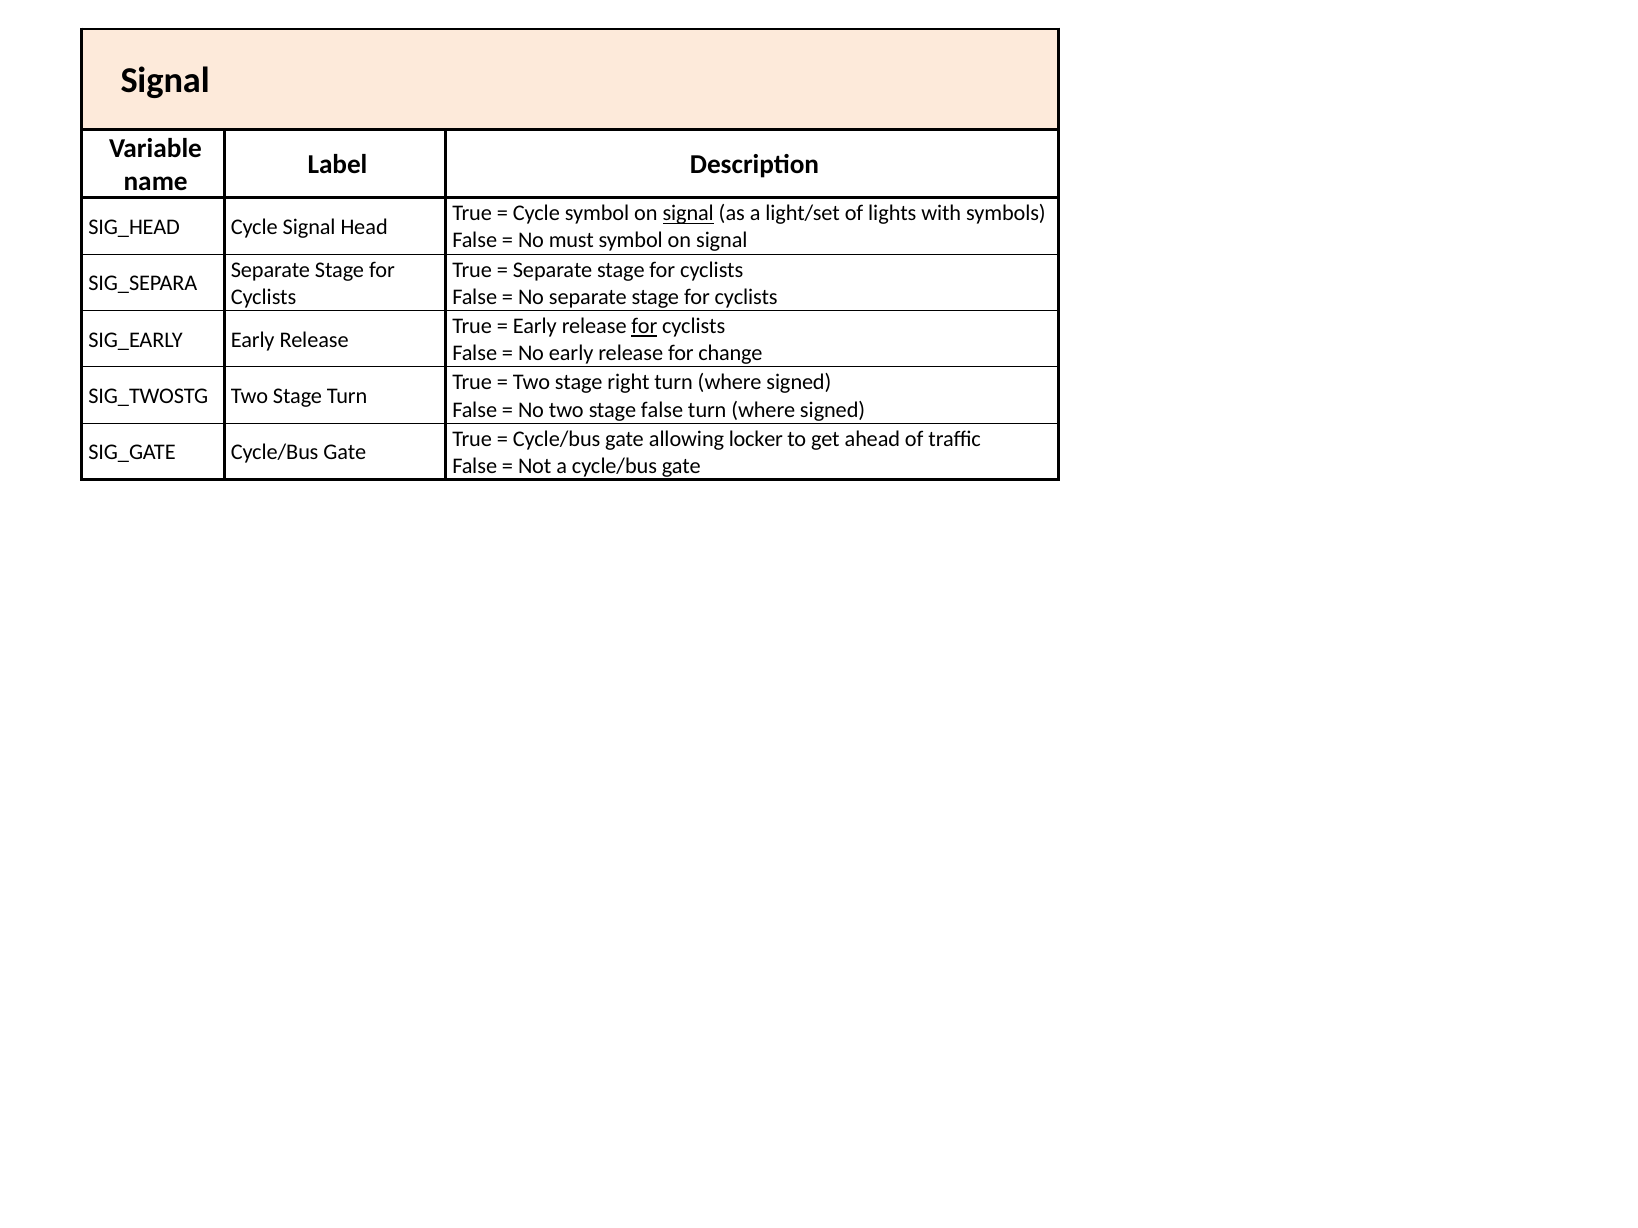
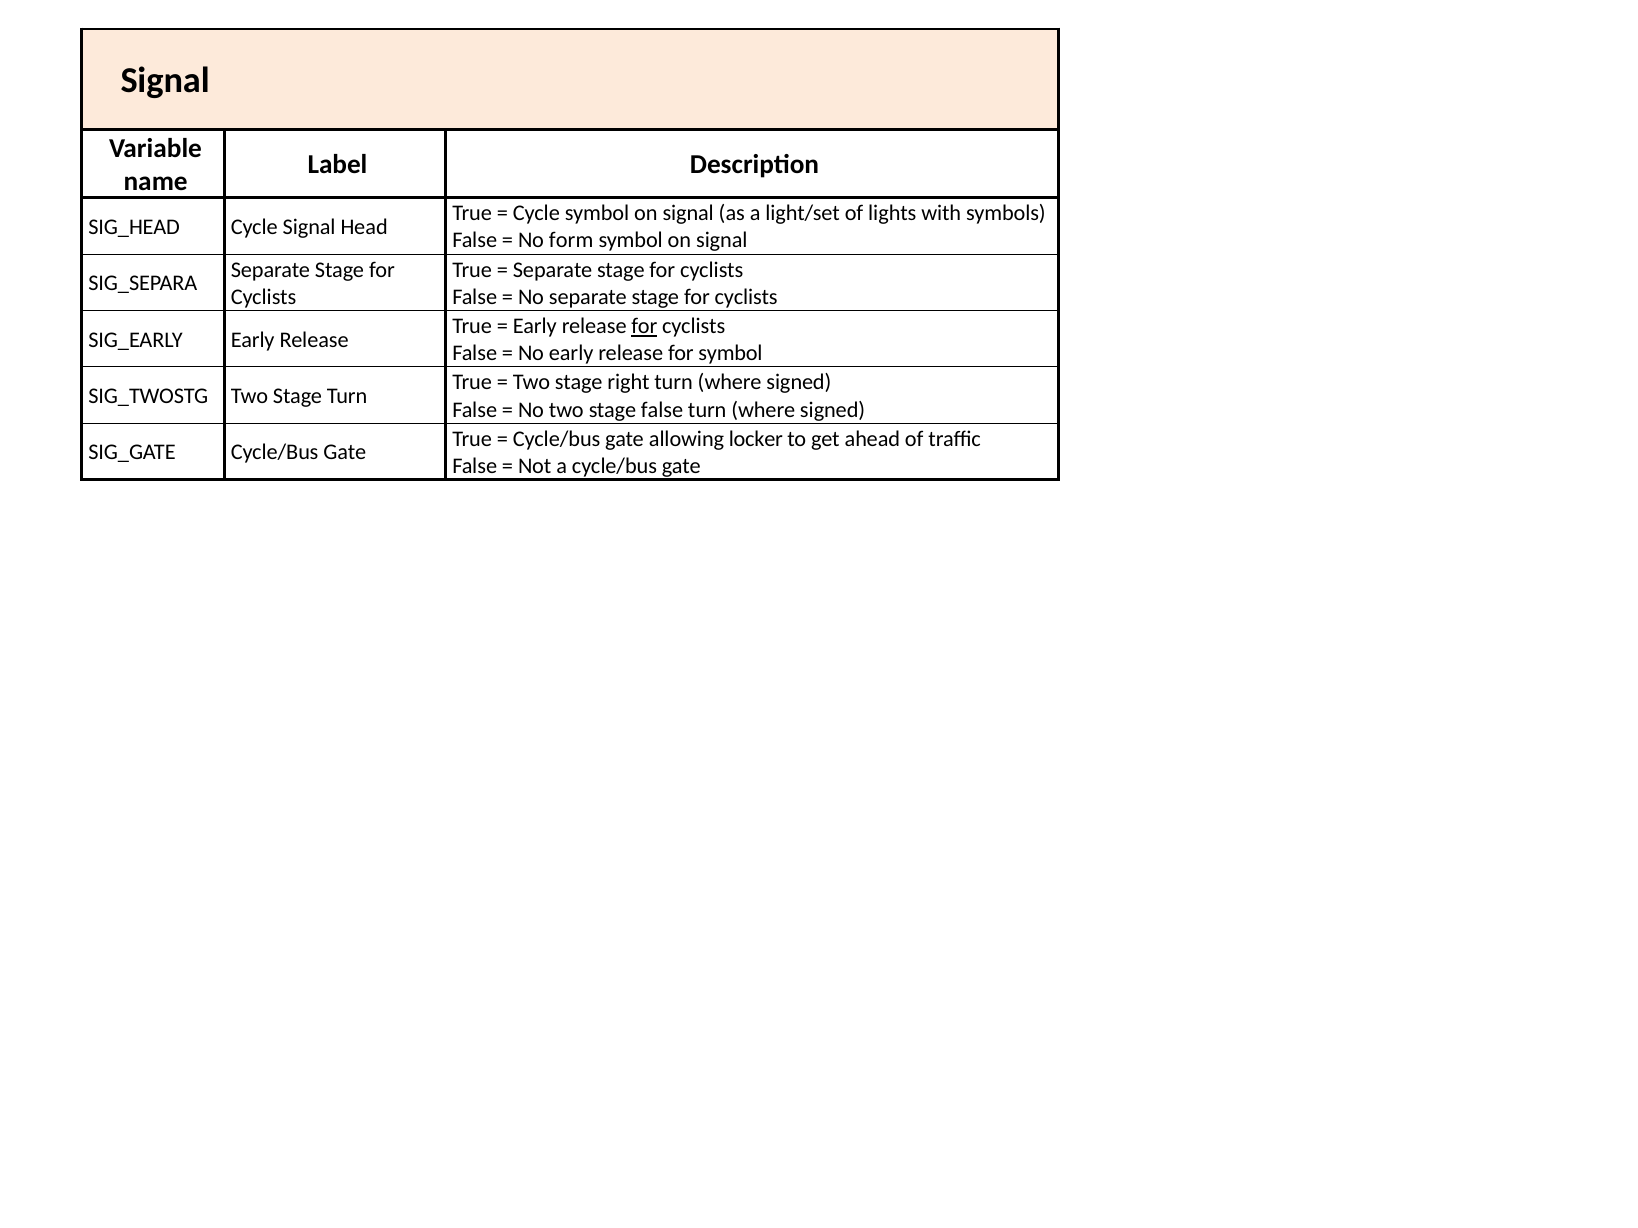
signal underline: present -> none (688, 214)
must: must -> form (571, 241)
for change: change -> symbol (730, 353)
